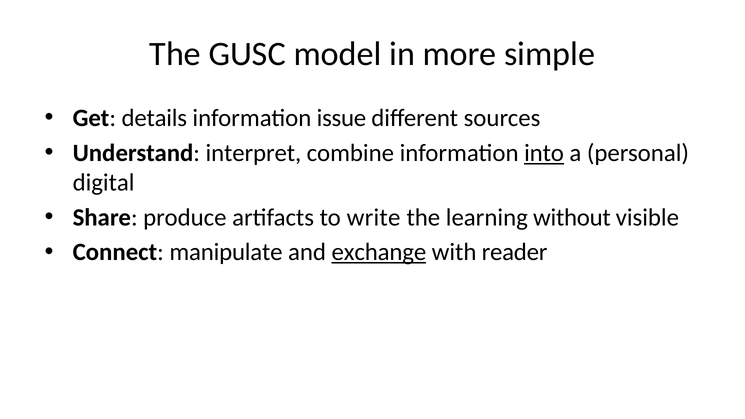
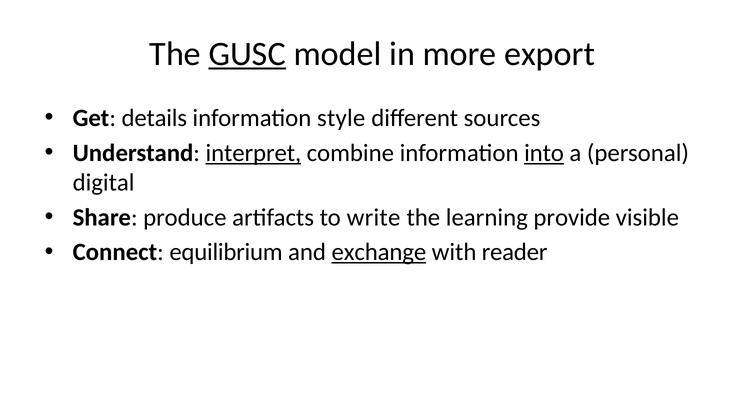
GUSC underline: none -> present (247, 54)
simple: simple -> export (550, 54)
issue: issue -> style (341, 118)
interpret underline: none -> present (253, 153)
without: without -> provide (572, 217)
manipulate: manipulate -> equilibrium (226, 252)
